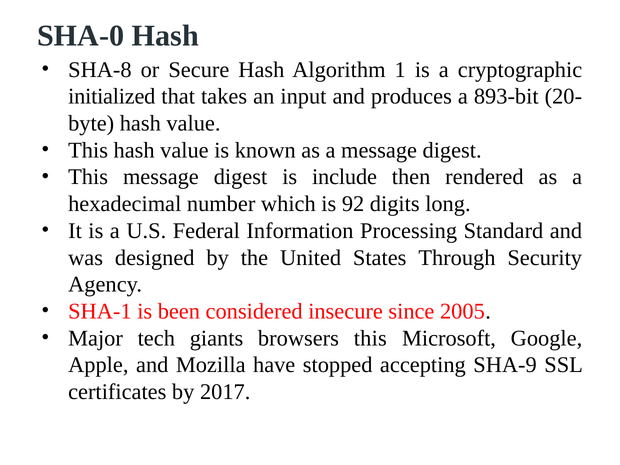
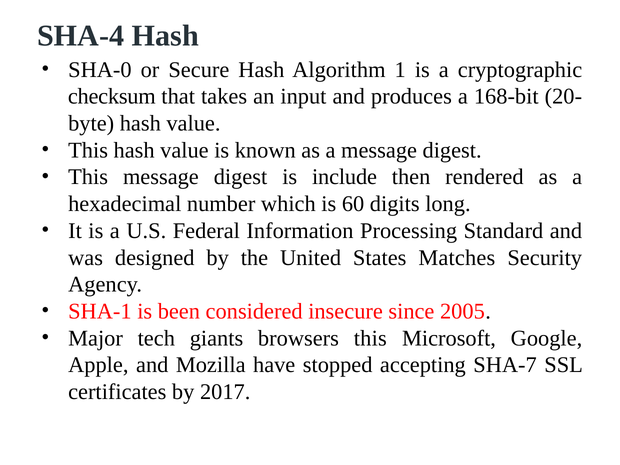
SHA-0: SHA-0 -> SHA-4 (81, 36)
SHA-8: SHA-8 -> SHA-0 (100, 70)
initialized: initialized -> checksum (112, 97)
893-bit: 893-bit -> 168-bit (506, 97)
92: 92 -> 60 (353, 204)
Through: Through -> Matches (457, 258)
SHA-9: SHA-9 -> SHA-7 (505, 365)
